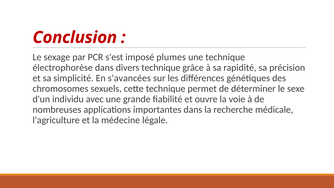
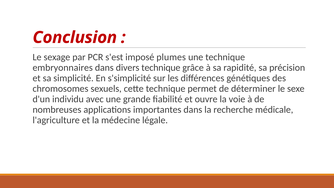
électrophorèse: électrophorèse -> embryonnaires (63, 68)
s'avancées: s'avancées -> s'simplicité (129, 78)
